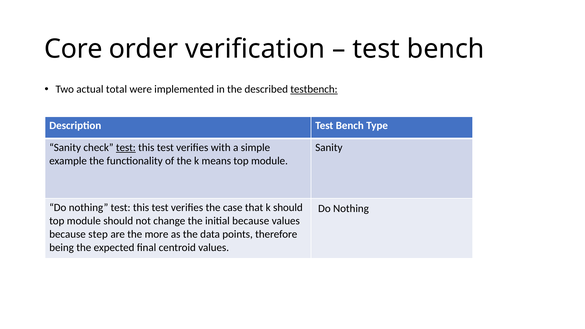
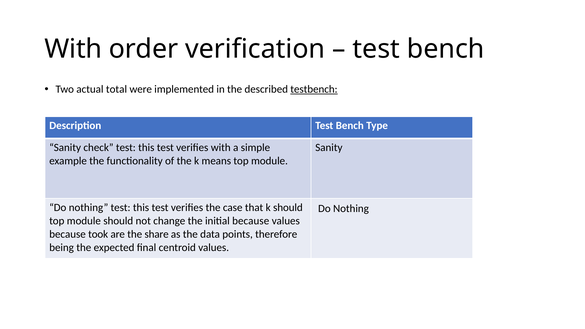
Core: Core -> With (73, 49)
test underline: present -> none (126, 148)
step: step -> took (98, 234)
more: more -> share (157, 234)
